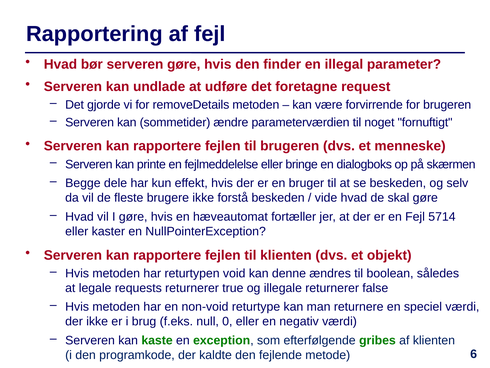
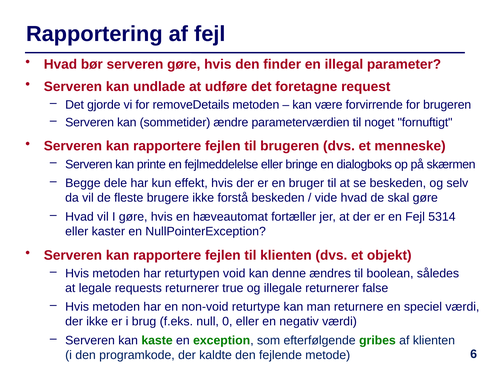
5714: 5714 -> 5314 (442, 216)
